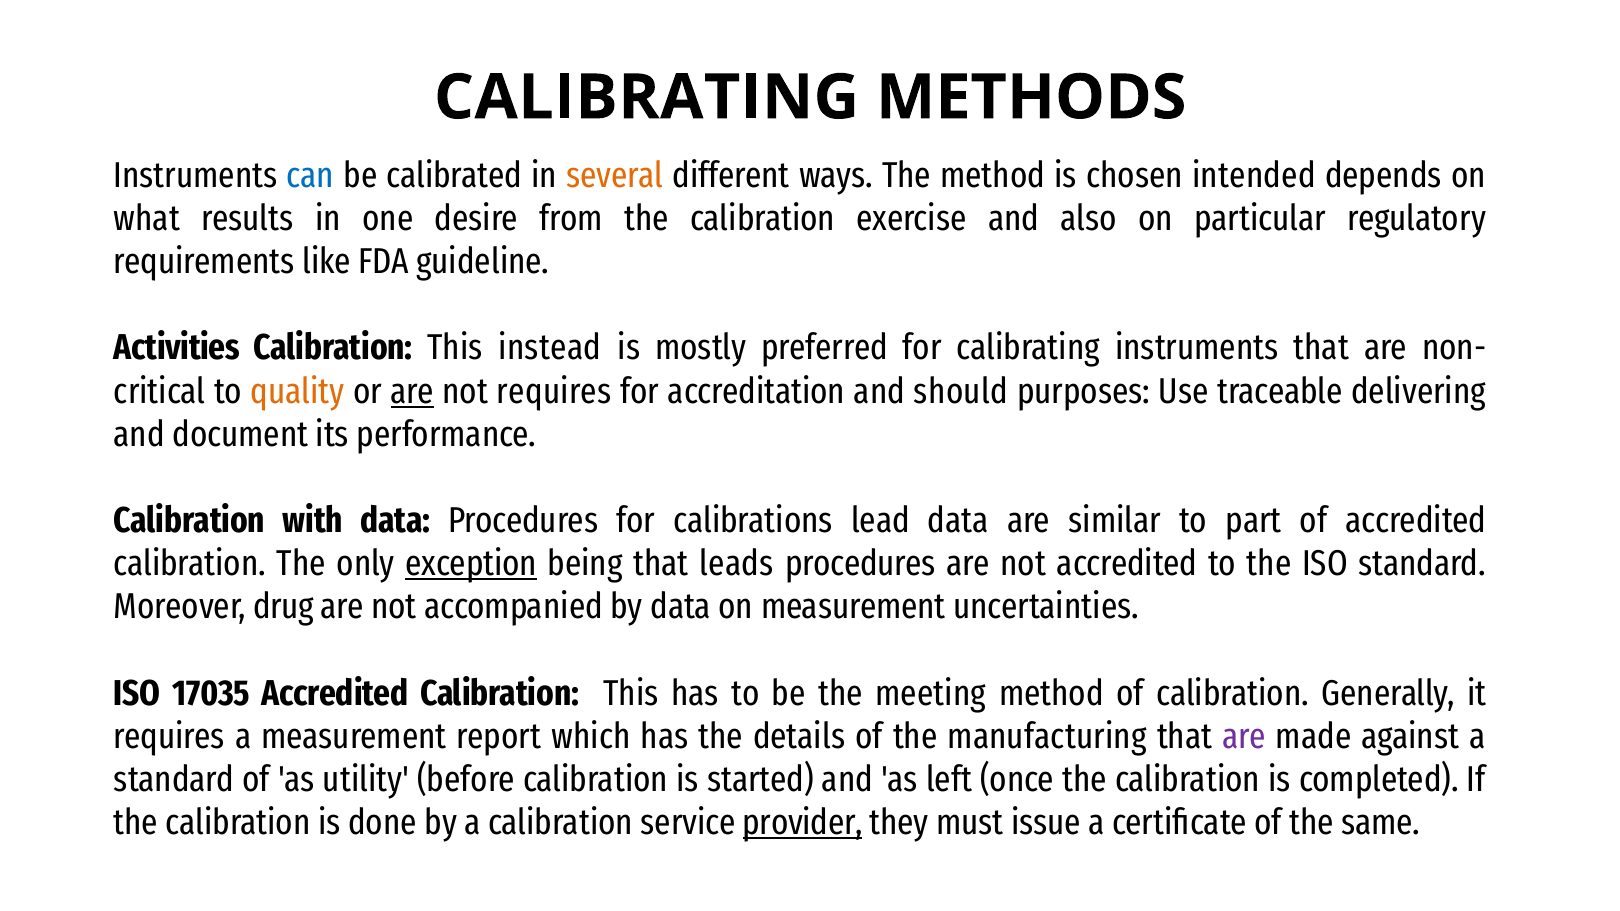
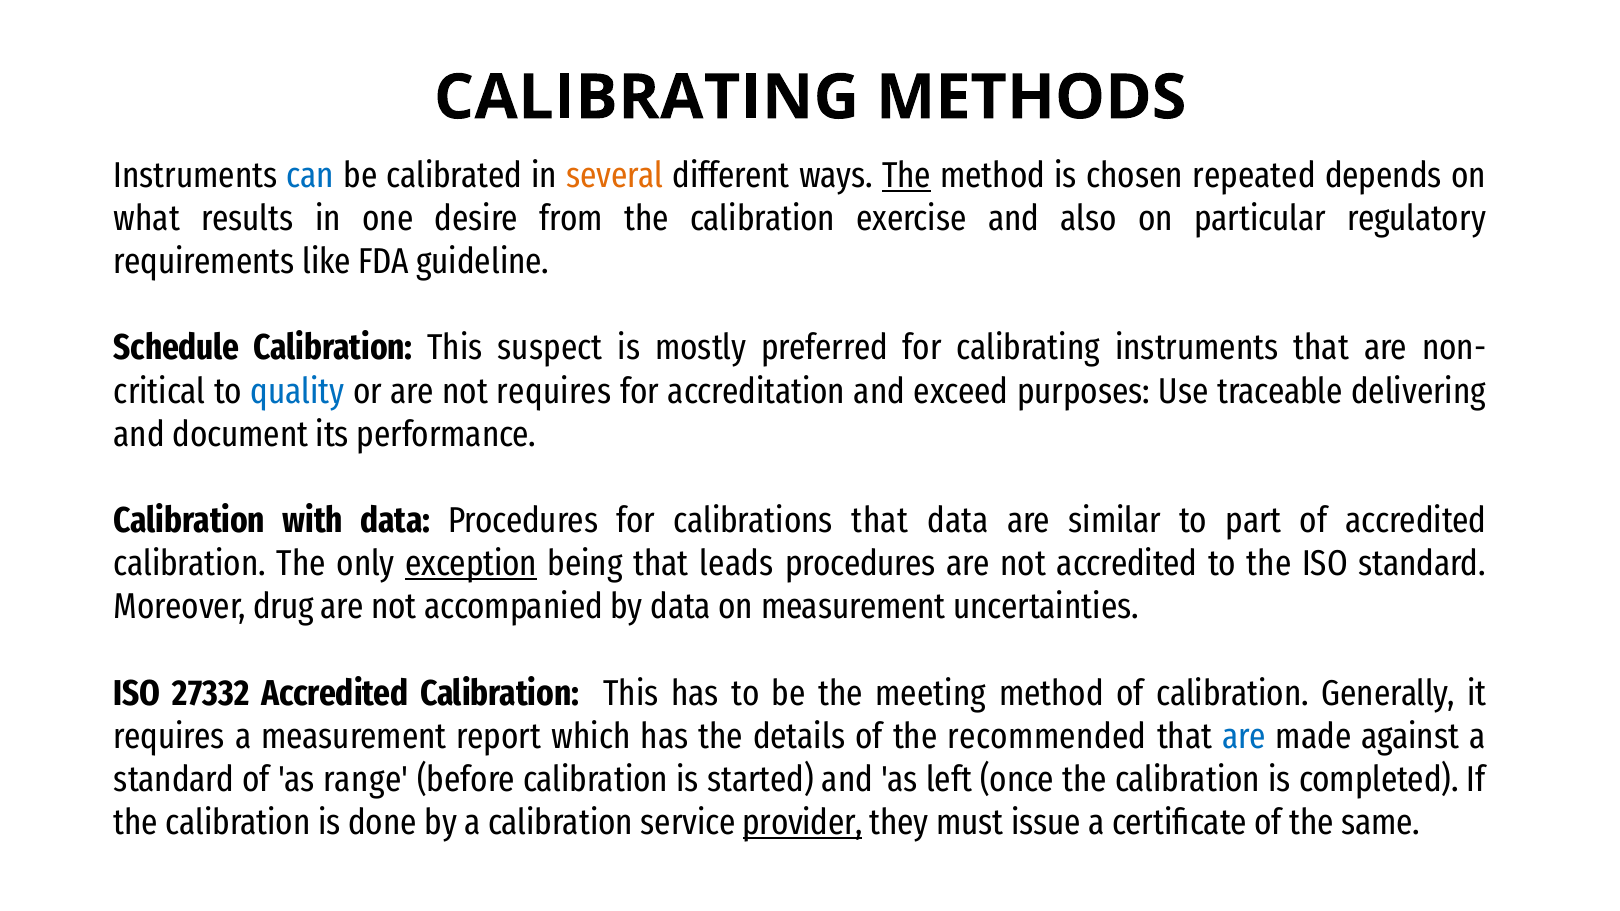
The underline: none -> present (907, 175)
intended: intended -> repeated (1254, 175)
Activities: Activities -> Schedule (177, 348)
instead: instead -> suspect (550, 348)
quality colour: orange -> blue (298, 391)
are underline: present -> none (413, 391)
should: should -> exceed (961, 391)
calibrations lead: lead -> that (880, 521)
17035: 17035 -> 27332 (211, 694)
manufacturing: manufacturing -> recommended (1047, 737)
are colour: purple -> blue (1244, 737)
utility: utility -> range (366, 780)
